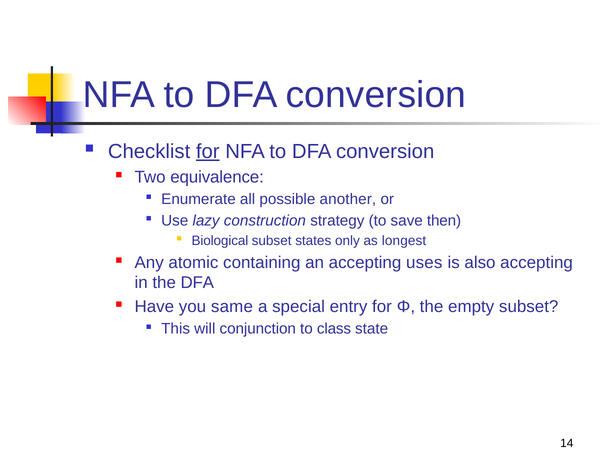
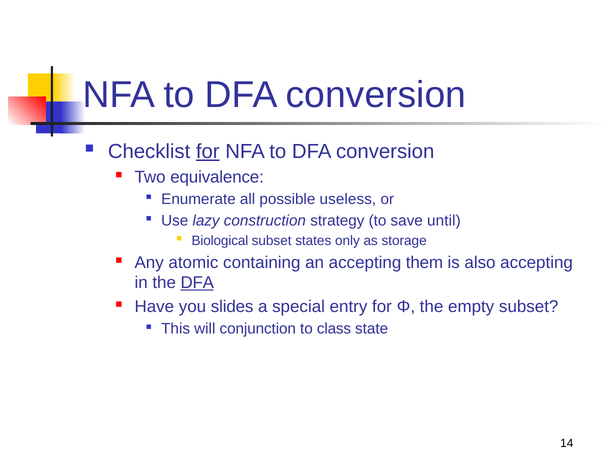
another: another -> useless (348, 199)
then: then -> until (444, 220)
longest: longest -> storage (404, 240)
uses: uses -> them (424, 262)
DFA underline: none -> present (197, 283)
same: same -> slides (232, 306)
